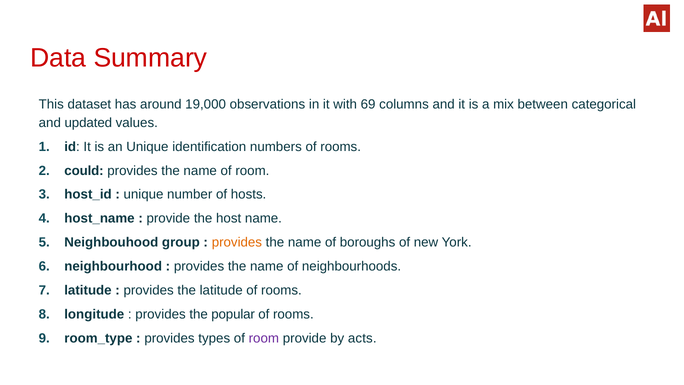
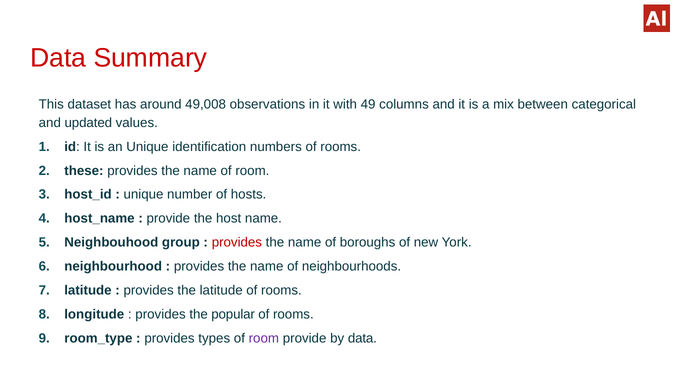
19,000: 19,000 -> 49,008 (206, 104)
69: 69 -> 49 (368, 104)
could: could -> these (84, 171)
provides colour: orange -> red (237, 242)
by acts: acts -> data (362, 338)
